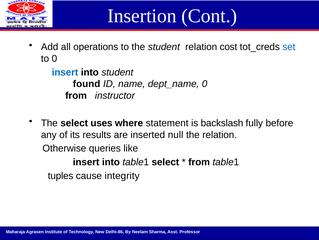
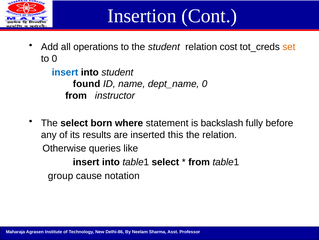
set colour: blue -> orange (289, 47)
uses: uses -> born (101, 123)
null: null -> this (176, 134)
tuples: tuples -> group (61, 175)
integrity: integrity -> notation (122, 175)
